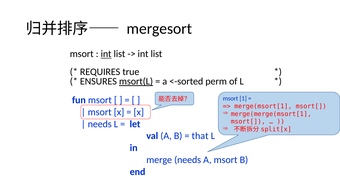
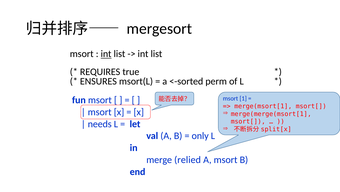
msort(L underline: present -> none (136, 81)
that: that -> only (200, 135)
merge needs: needs -> relied (188, 159)
